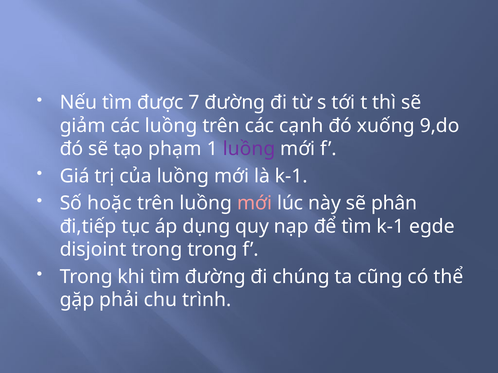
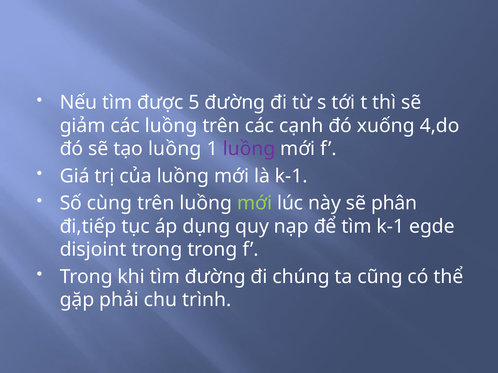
7: 7 -> 5 (194, 103)
9,do: 9,do -> 4,do (440, 126)
tạo phạm: phạm -> luồng (175, 149)
hoặc: hoặc -> cùng (110, 203)
mới colour: pink -> light green (255, 203)
